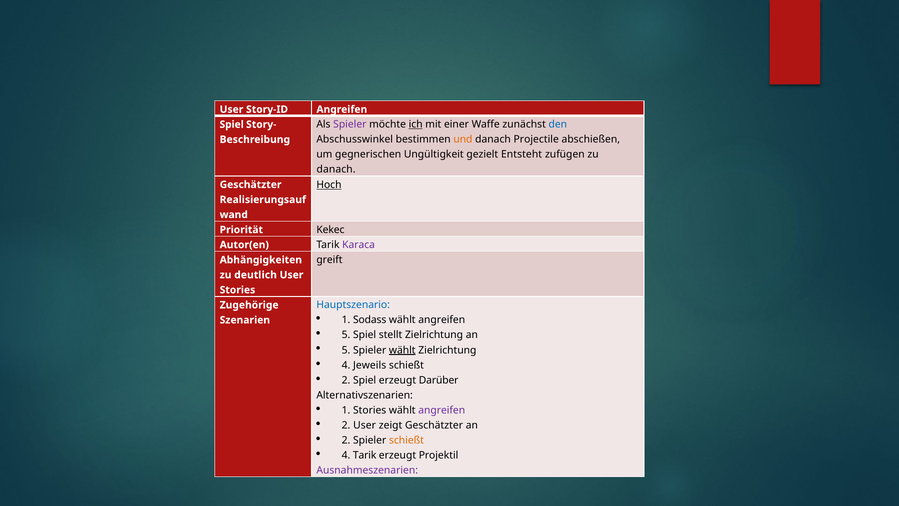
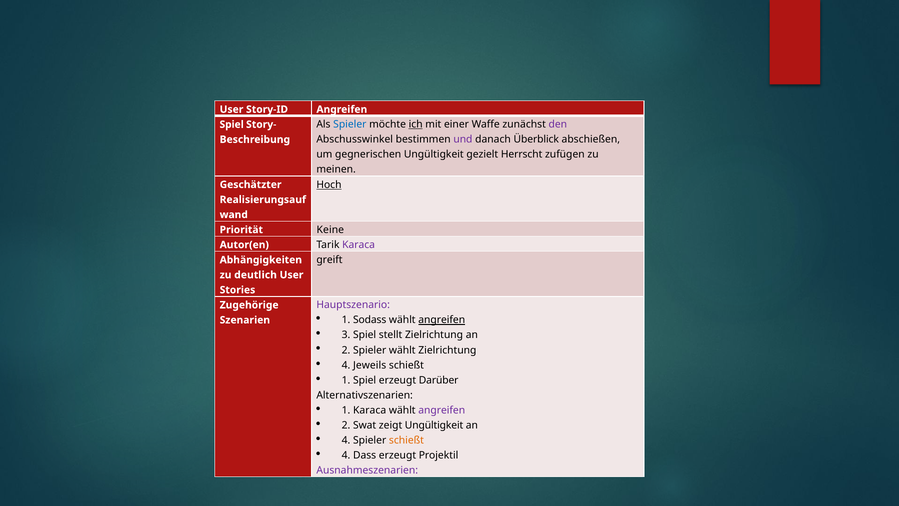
Spieler colour: purple -> blue (350, 124)
den colour: blue -> purple (558, 124)
und colour: orange -> purple (463, 139)
Projectile: Projectile -> Überblick (536, 139)
Entsteht: Entsteht -> Herrscht (522, 154)
danach: danach -> meinen (336, 169)
Kekec: Kekec -> Keine (330, 230)
Hauptszenario colour: blue -> purple (353, 305)
angreifen underline: none -> present (442, 320)
5: 5 -> 3 (346, 335)
5: 5 -> 2 (346, 350)
wählt underline: present -> none (402, 350)
2: 2 -> 1 (346, 380)
1 Stories: Stories -> Karaca (370, 410)
2 User: User -> Swat (365, 425)
zeigt Geschätzter: Geschätzter -> Ungültigkeit (434, 425)
2: 2 -> 4 (346, 440)
4 Tarik: Tarik -> Dass (365, 455)
